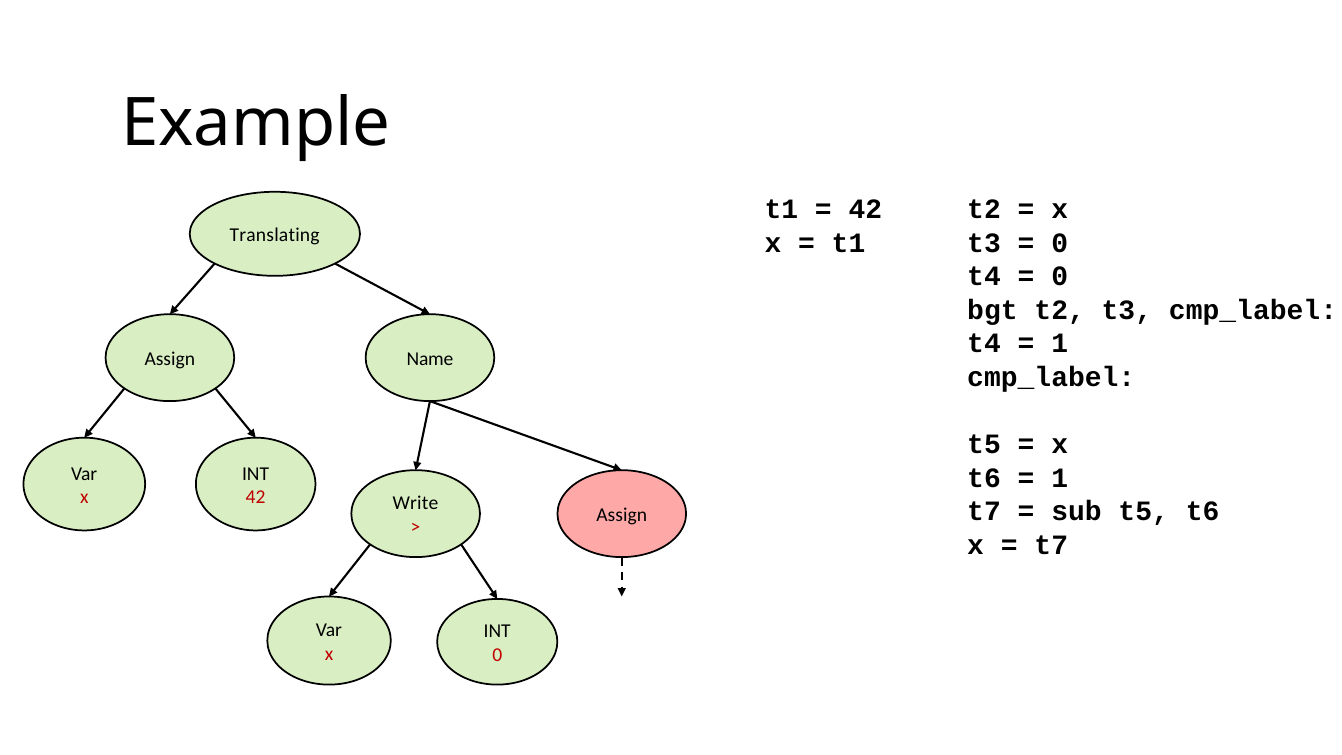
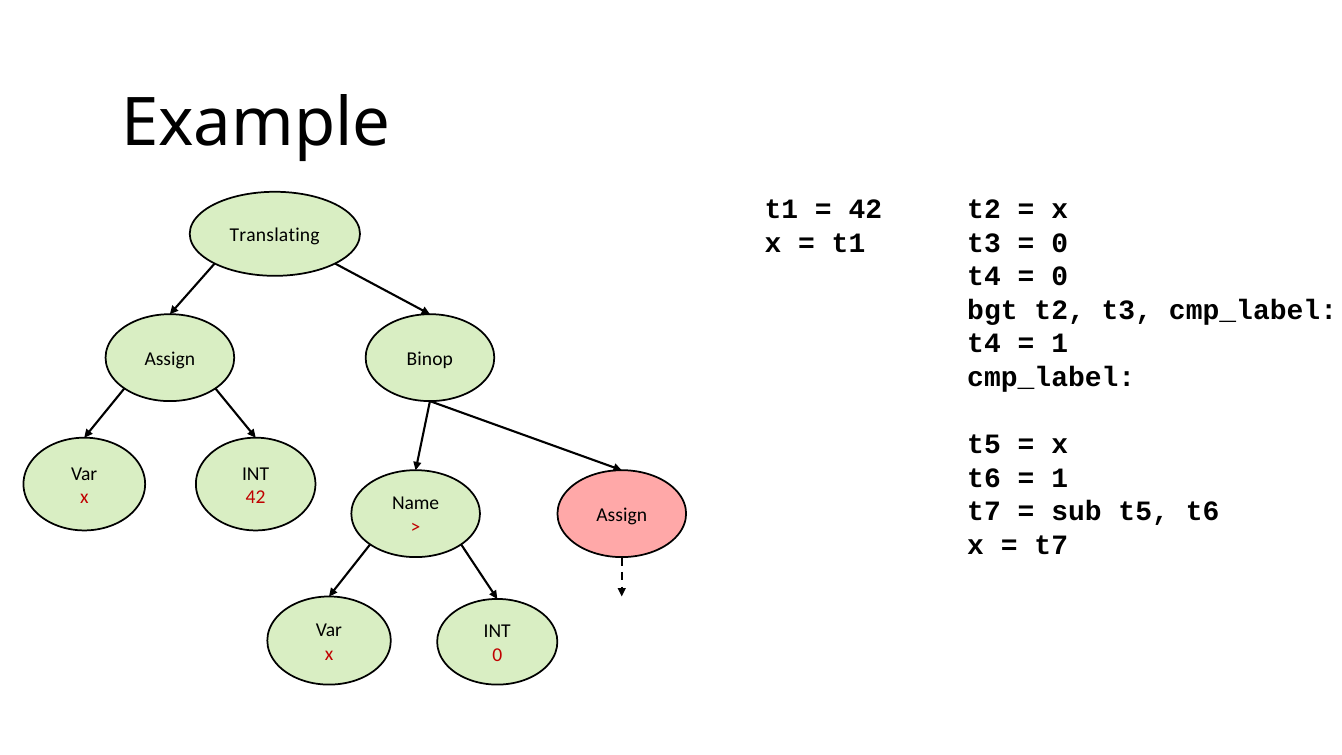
Name: Name -> Binop (430, 359)
Write: Write -> Name (416, 503)
